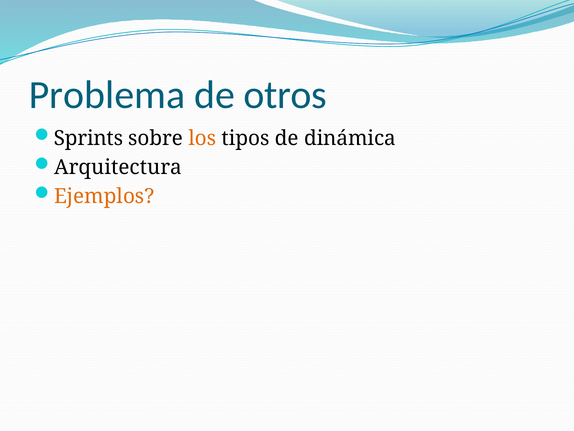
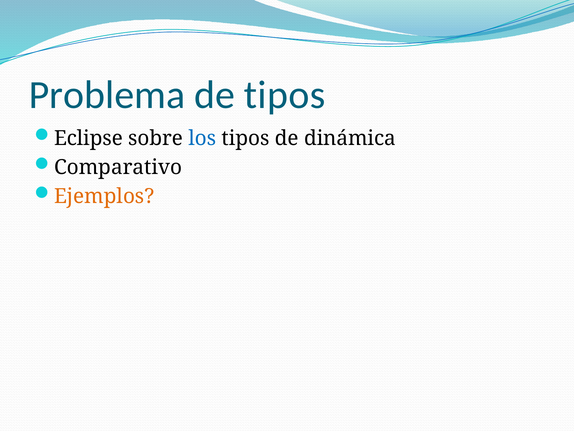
de otros: otros -> tipos (285, 95)
Sprints: Sprints -> Eclipse (88, 138)
los colour: orange -> blue (202, 138)
Arquitectura: Arquitectura -> Comparativo (118, 167)
